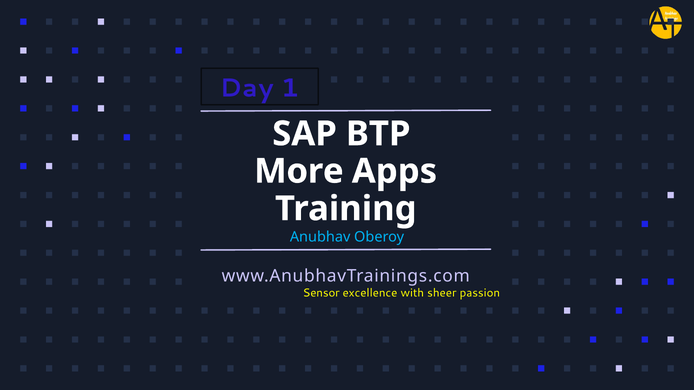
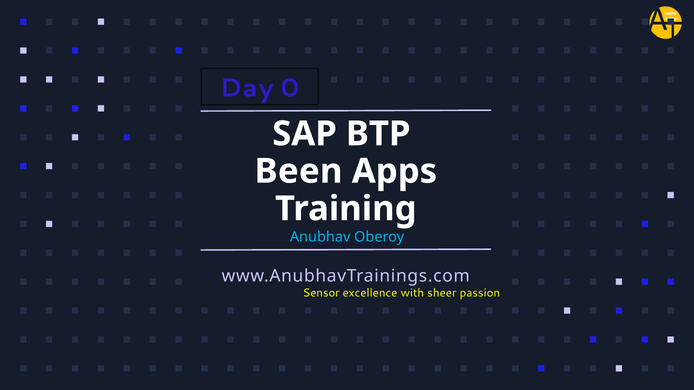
1: 1 -> 0 (290, 88)
More: More -> Been (299, 171)
